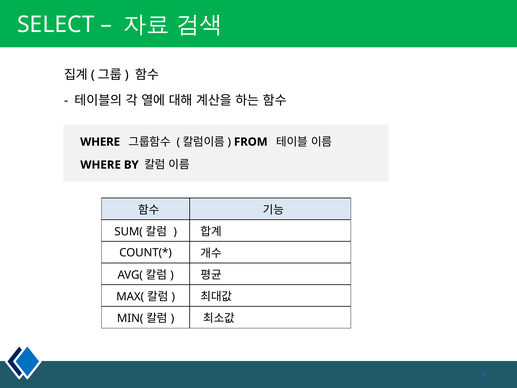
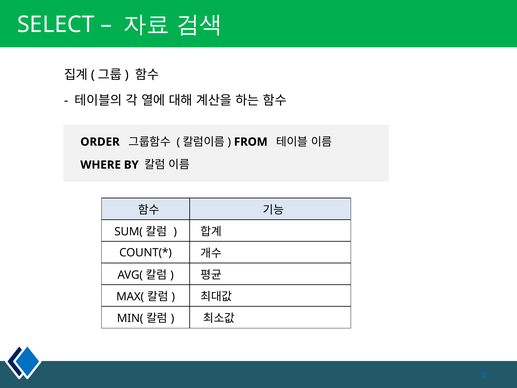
WHERE: WHERE -> ORDER (100, 142)
